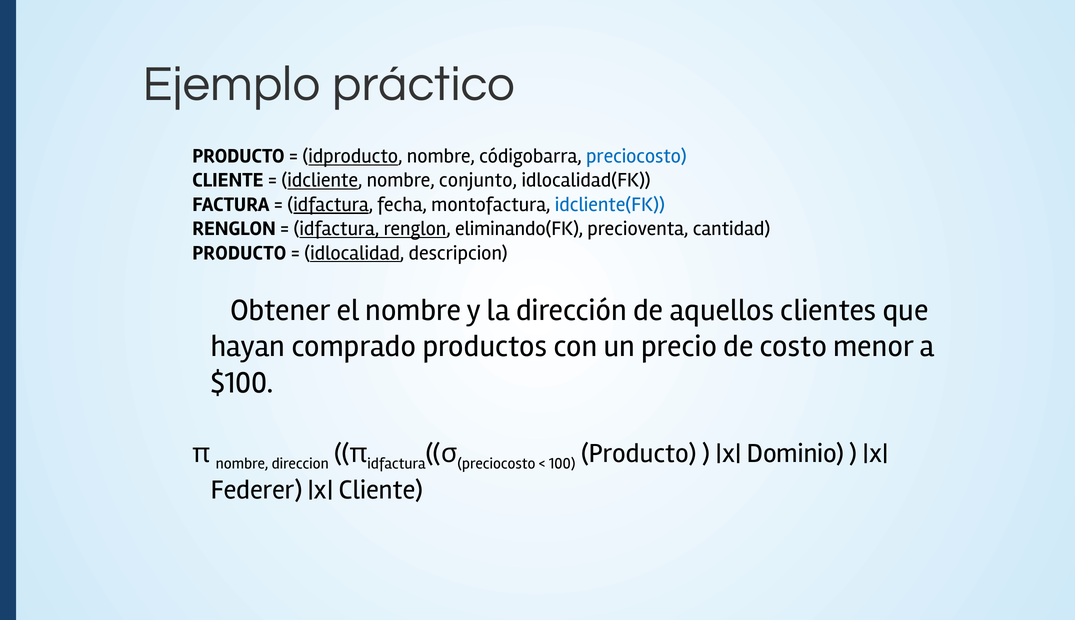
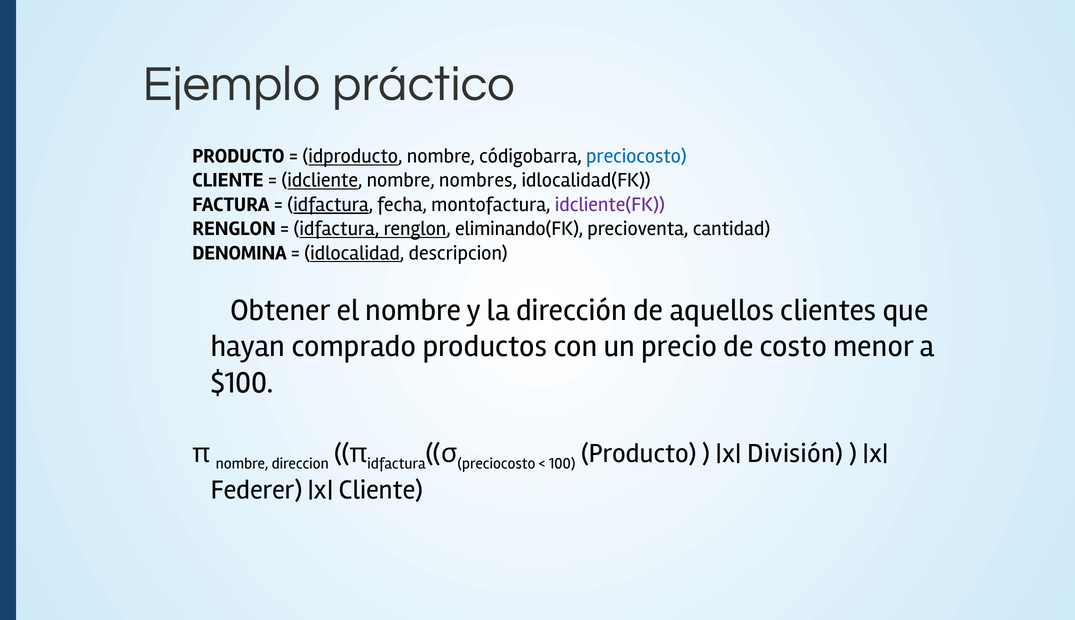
conjunto: conjunto -> nombres (478, 180)
idcliente(FK colour: blue -> purple (610, 205)
PRODUCTO: PRODUCTO -> DENOMINA (239, 253)
Dominio: Dominio -> División (795, 453)
